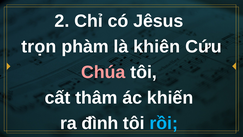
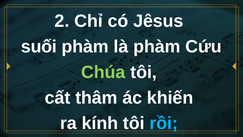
trọn: trọn -> suối (39, 47)
là khiên: khiên -> phàm (157, 47)
Chúa colour: pink -> light green (103, 72)
đình: đình -> kính (100, 123)
